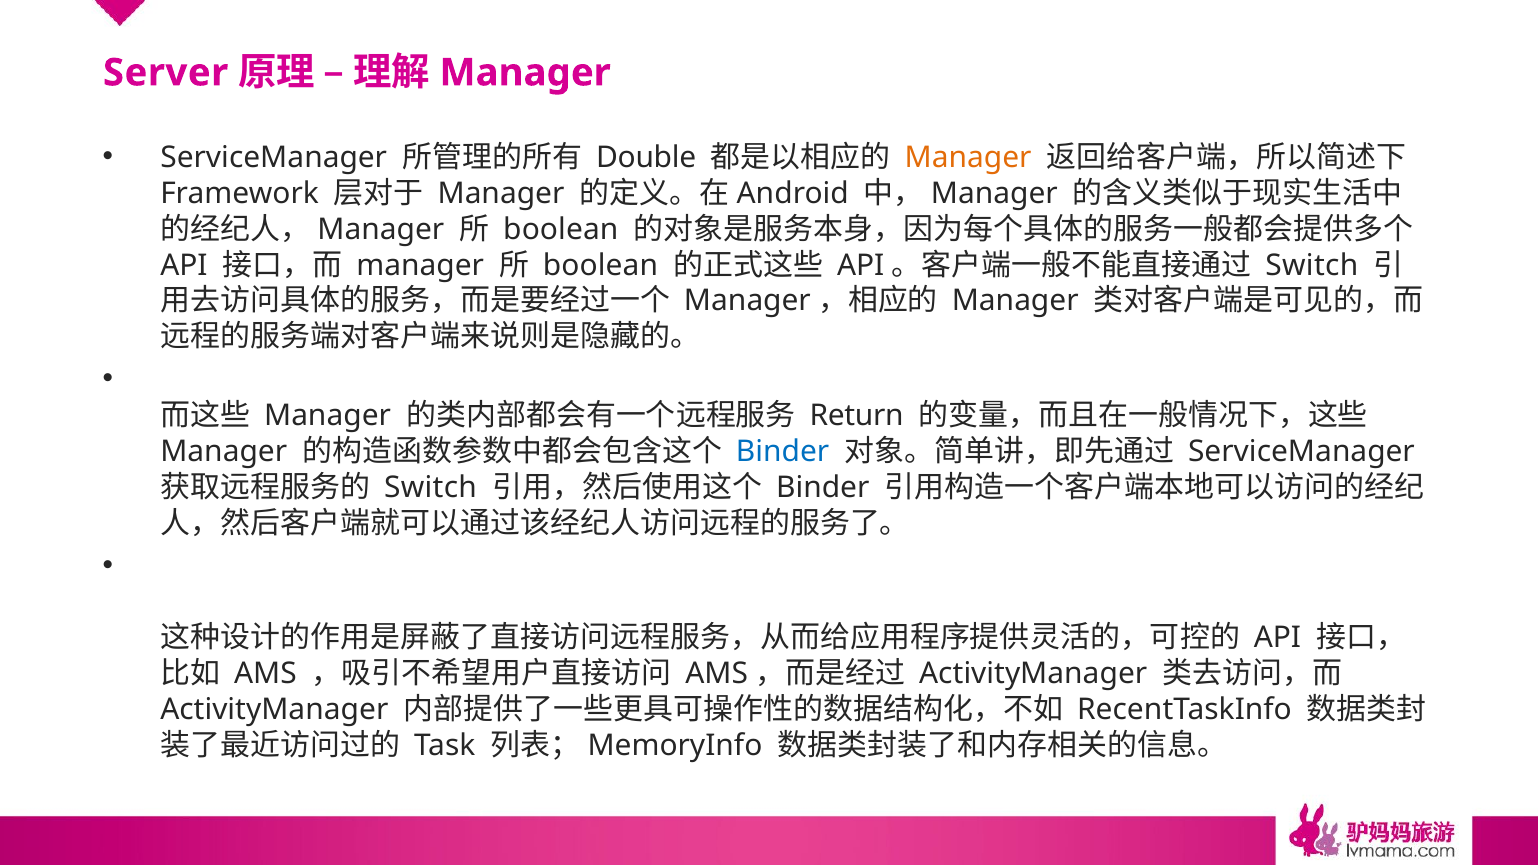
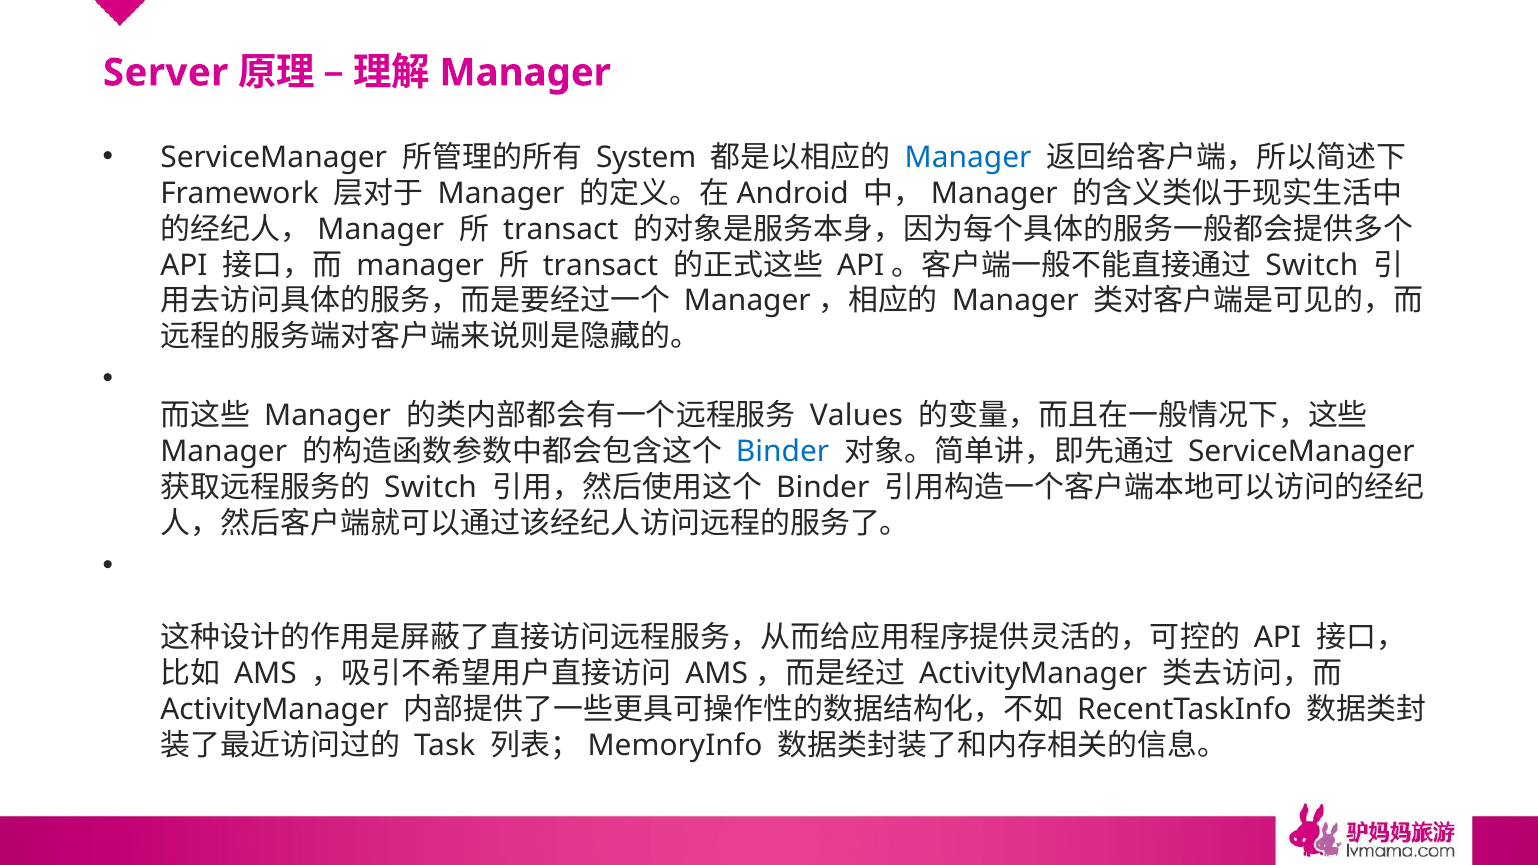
Double: Double -> System (646, 157)
Manager colour: orange -> blue (968, 157)
boolean: boolean -> transact (561, 229)
boolean: boolean -> transact (600, 265)
Return: Return -> Values (856, 416)
